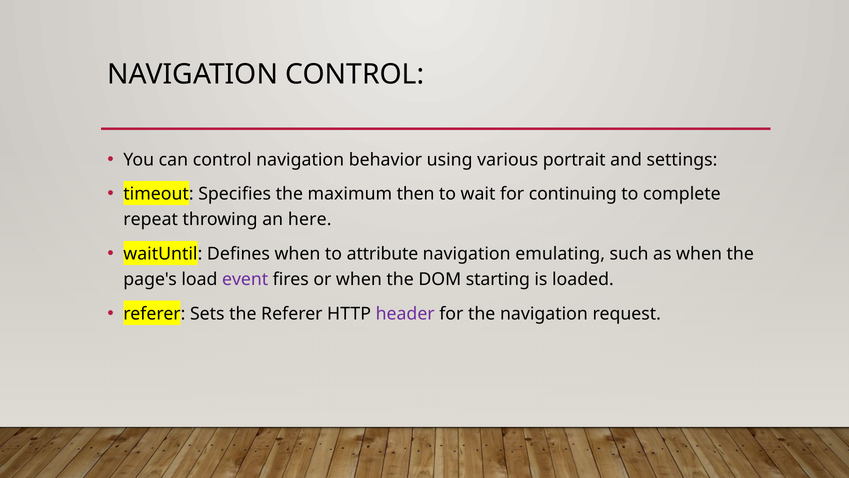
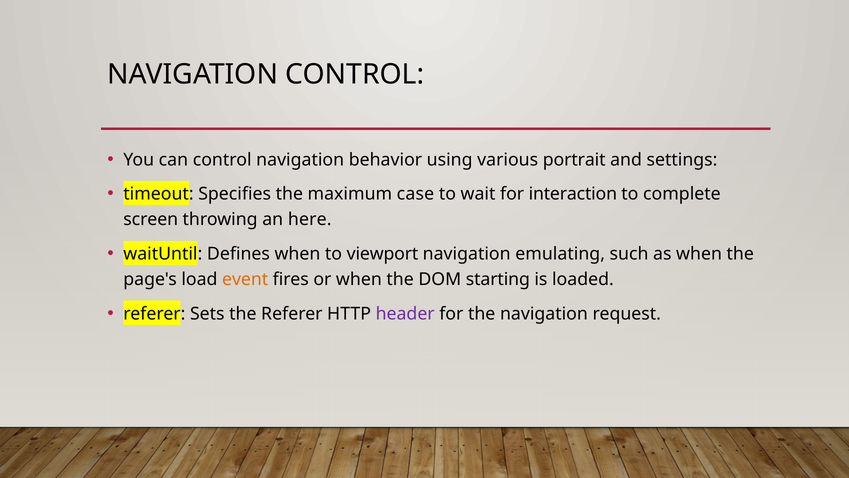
then: then -> case (415, 194)
continuing: continuing -> interaction (573, 194)
repeat: repeat -> screen (151, 219)
attribute: attribute -> viewport (383, 254)
event colour: purple -> orange (245, 279)
